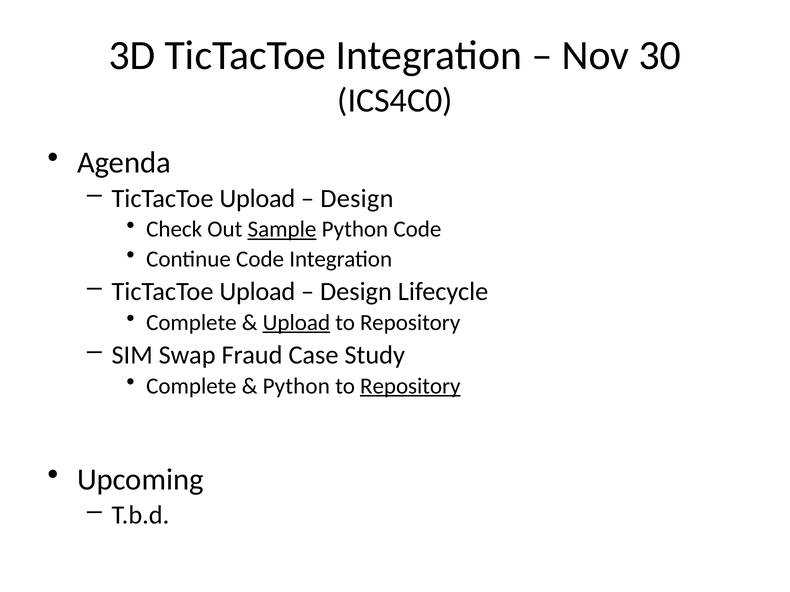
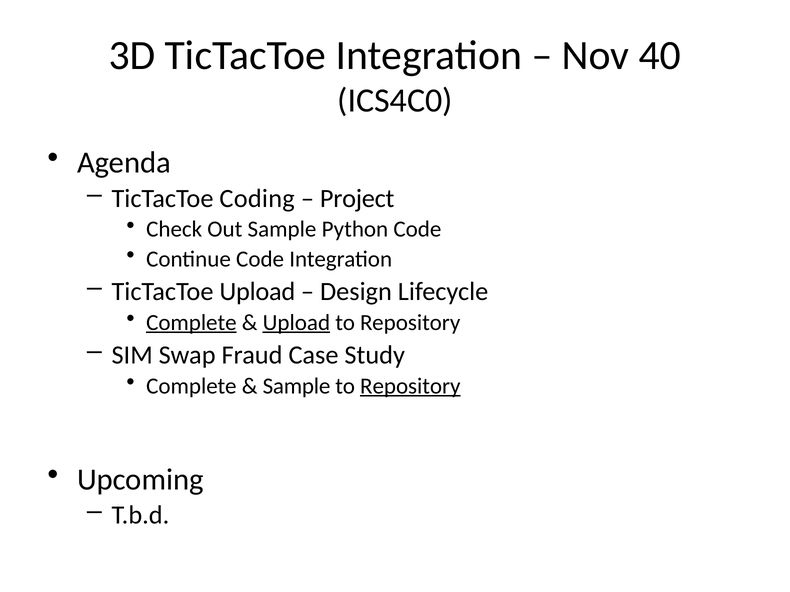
30: 30 -> 40 (660, 56)
Upload: Upload -> Coding (257, 199)
Design: Design -> Project (357, 199)
Sample underline: present -> none (282, 230)
Complete underline: none -> present (191, 323)
Python: Python -> Sample (296, 386)
